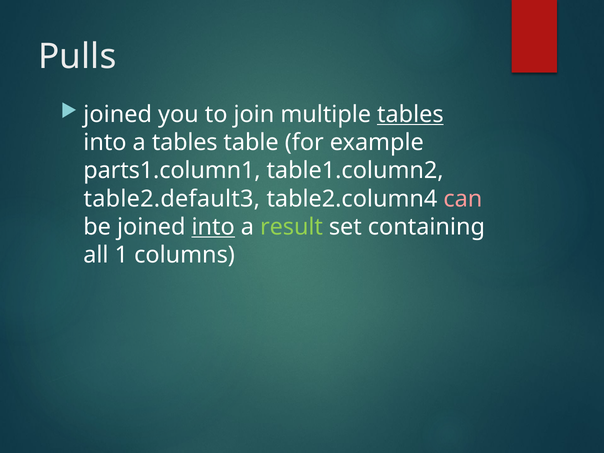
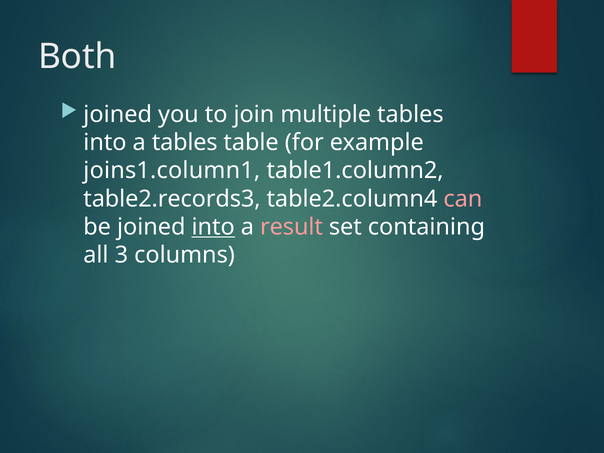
Pulls: Pulls -> Both (77, 57)
tables underline: present -> none (410, 114)
parts1.column1: parts1.column1 -> joins1.column1 (172, 171)
table2.default3: table2.default3 -> table2.records3 (172, 199)
result colour: light green -> pink (291, 227)
1: 1 -> 3 (121, 255)
